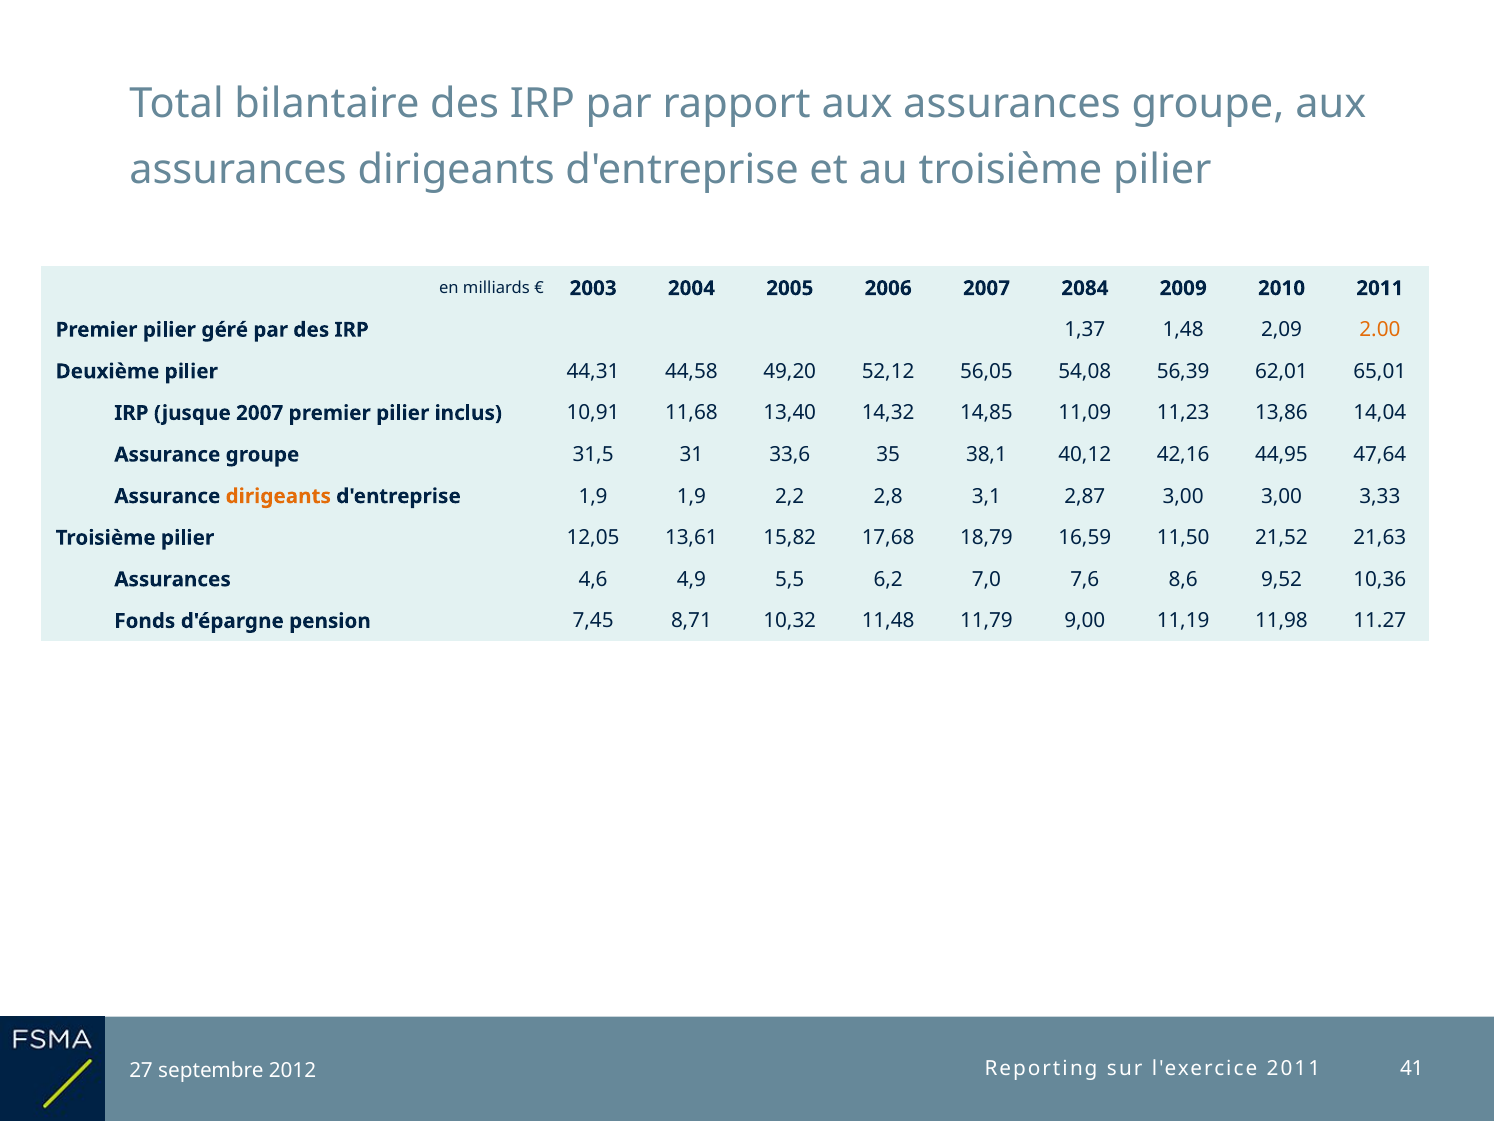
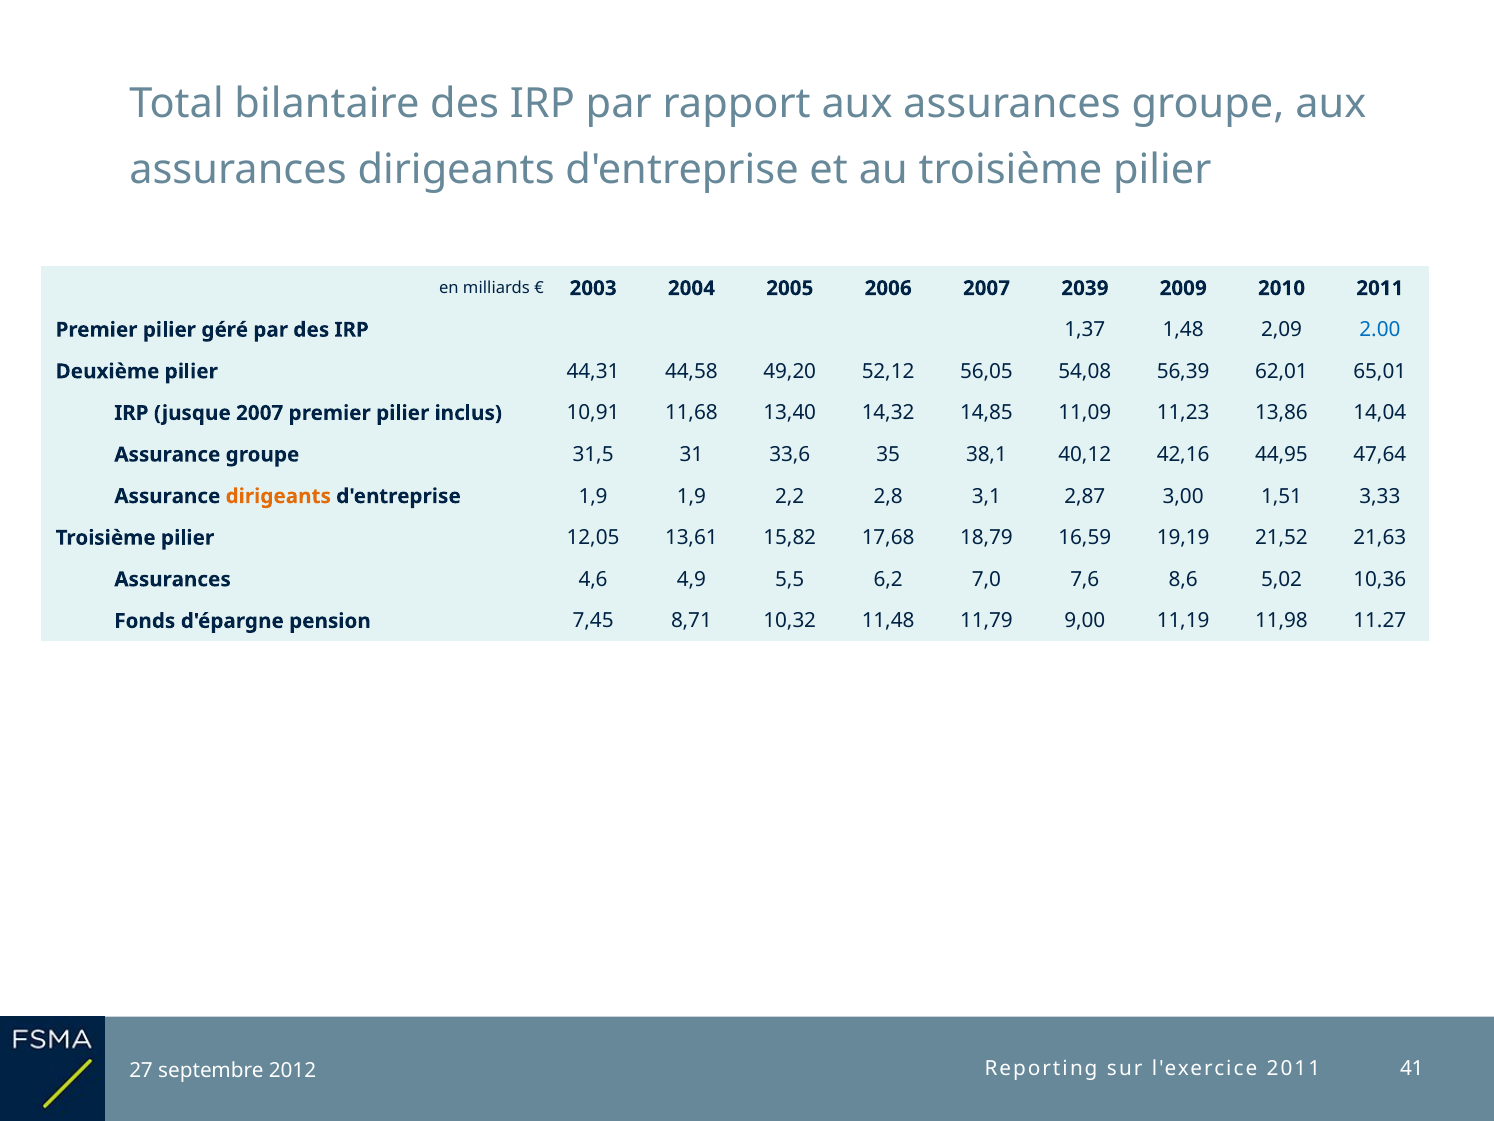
2084: 2084 -> 2039 (1085, 288)
2.00 colour: orange -> blue (1380, 330)
3,00 3,00: 3,00 -> 1,51 (1282, 496)
11,50: 11,50 -> 19,19 (1183, 538)
9,52: 9,52 -> 5,02 (1282, 579)
